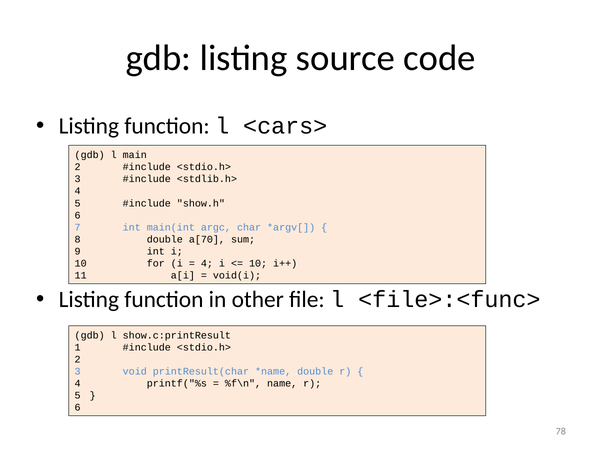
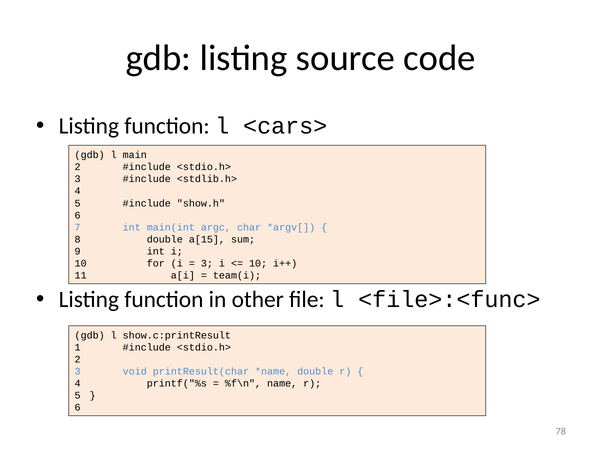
a[70: a[70 -> a[15 (207, 239)
4: 4 -> 3 (207, 263)
void(i: void(i -> team(i (237, 275)
